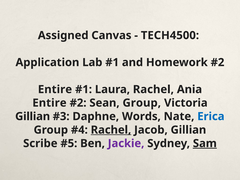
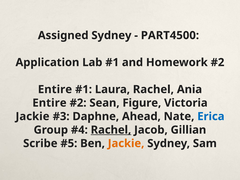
Assigned Canvas: Canvas -> Sydney (111, 35)
TECH4500: TECH4500 -> PART4500 (170, 35)
Sean Group: Group -> Figure (142, 103)
Gillian: Gillian -> Jackie (33, 116)
Words: Words -> Ahead (141, 116)
Jackie colour: purple -> orange (126, 143)
Sam underline: present -> none (205, 143)
